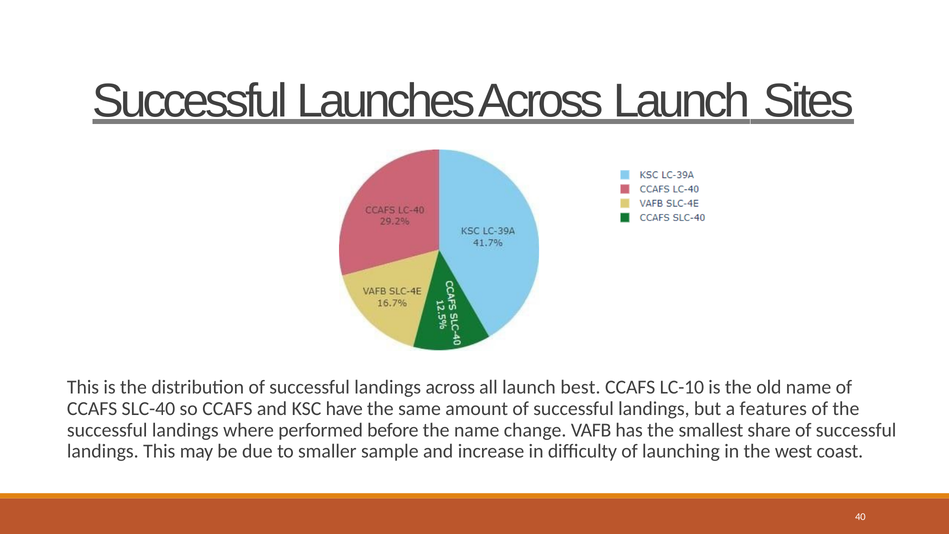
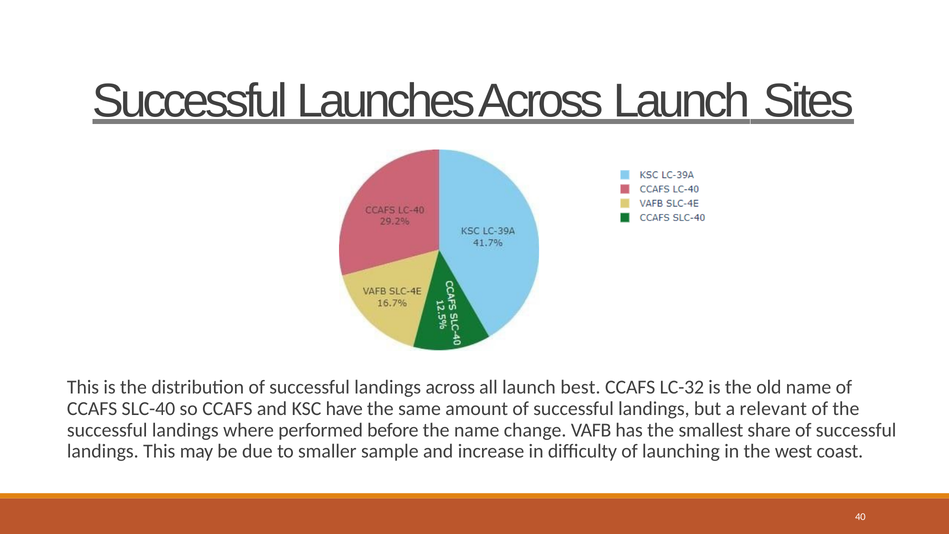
LC-10: LC-10 -> LC-32 (682, 387)
features: features -> relevant (773, 409)
